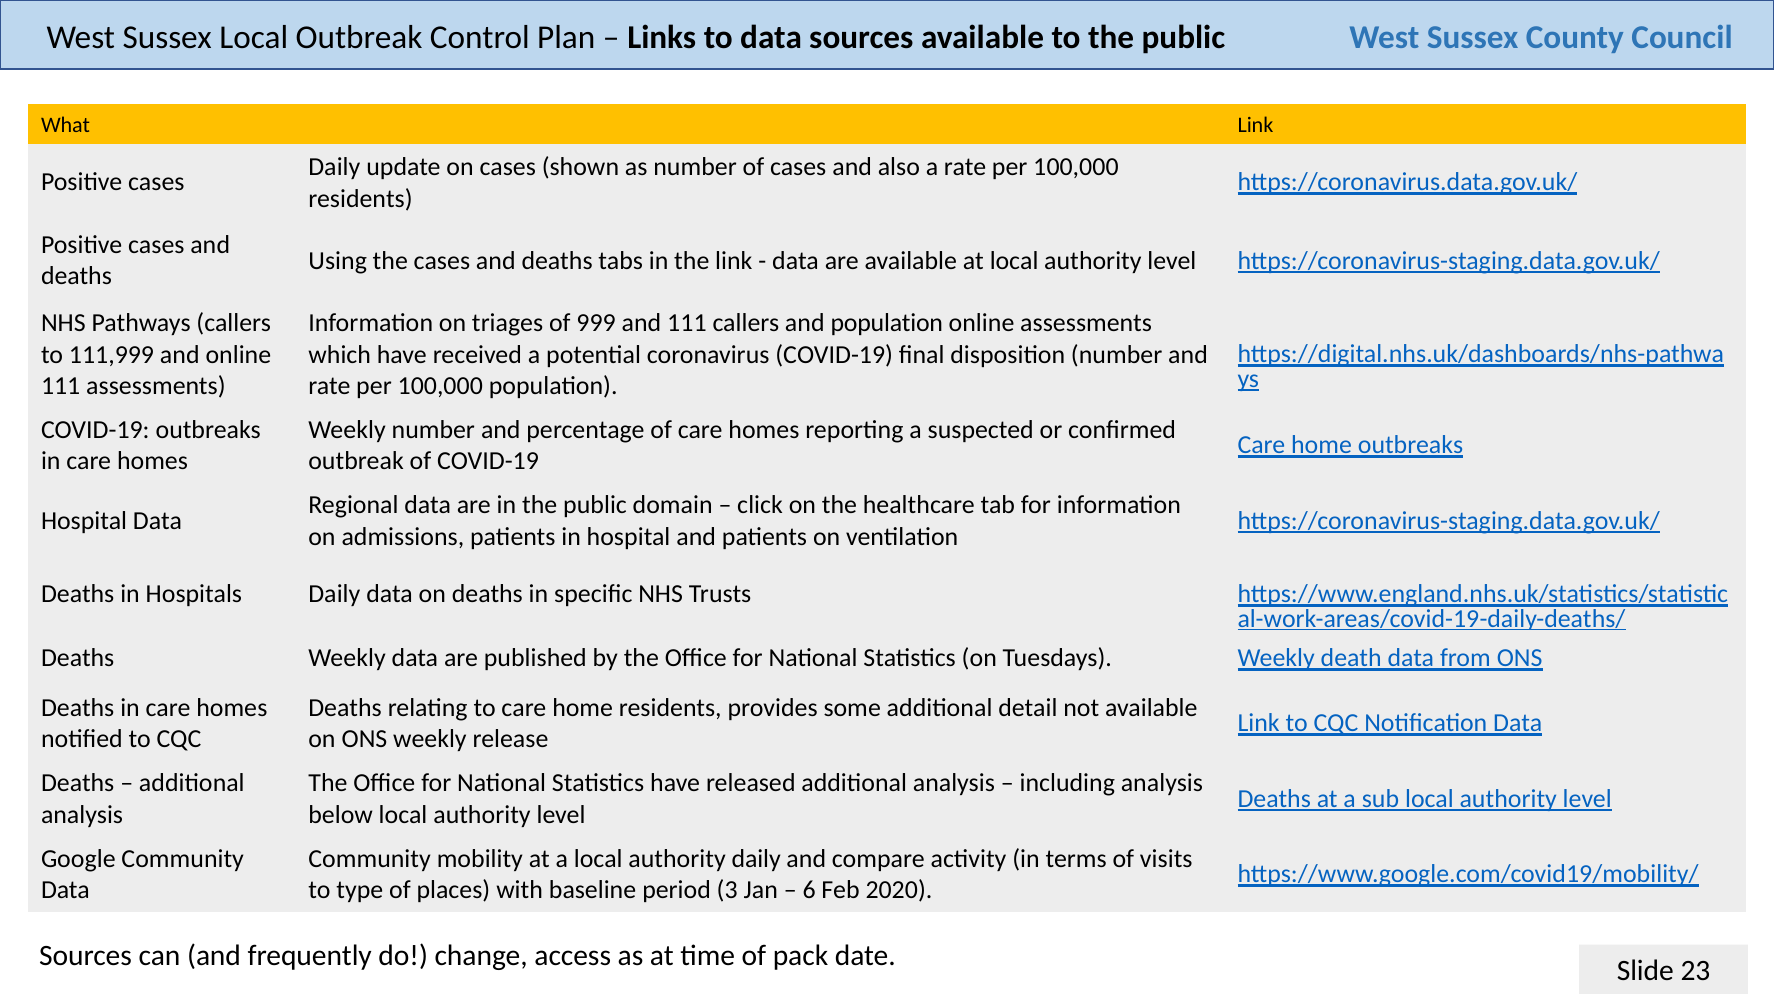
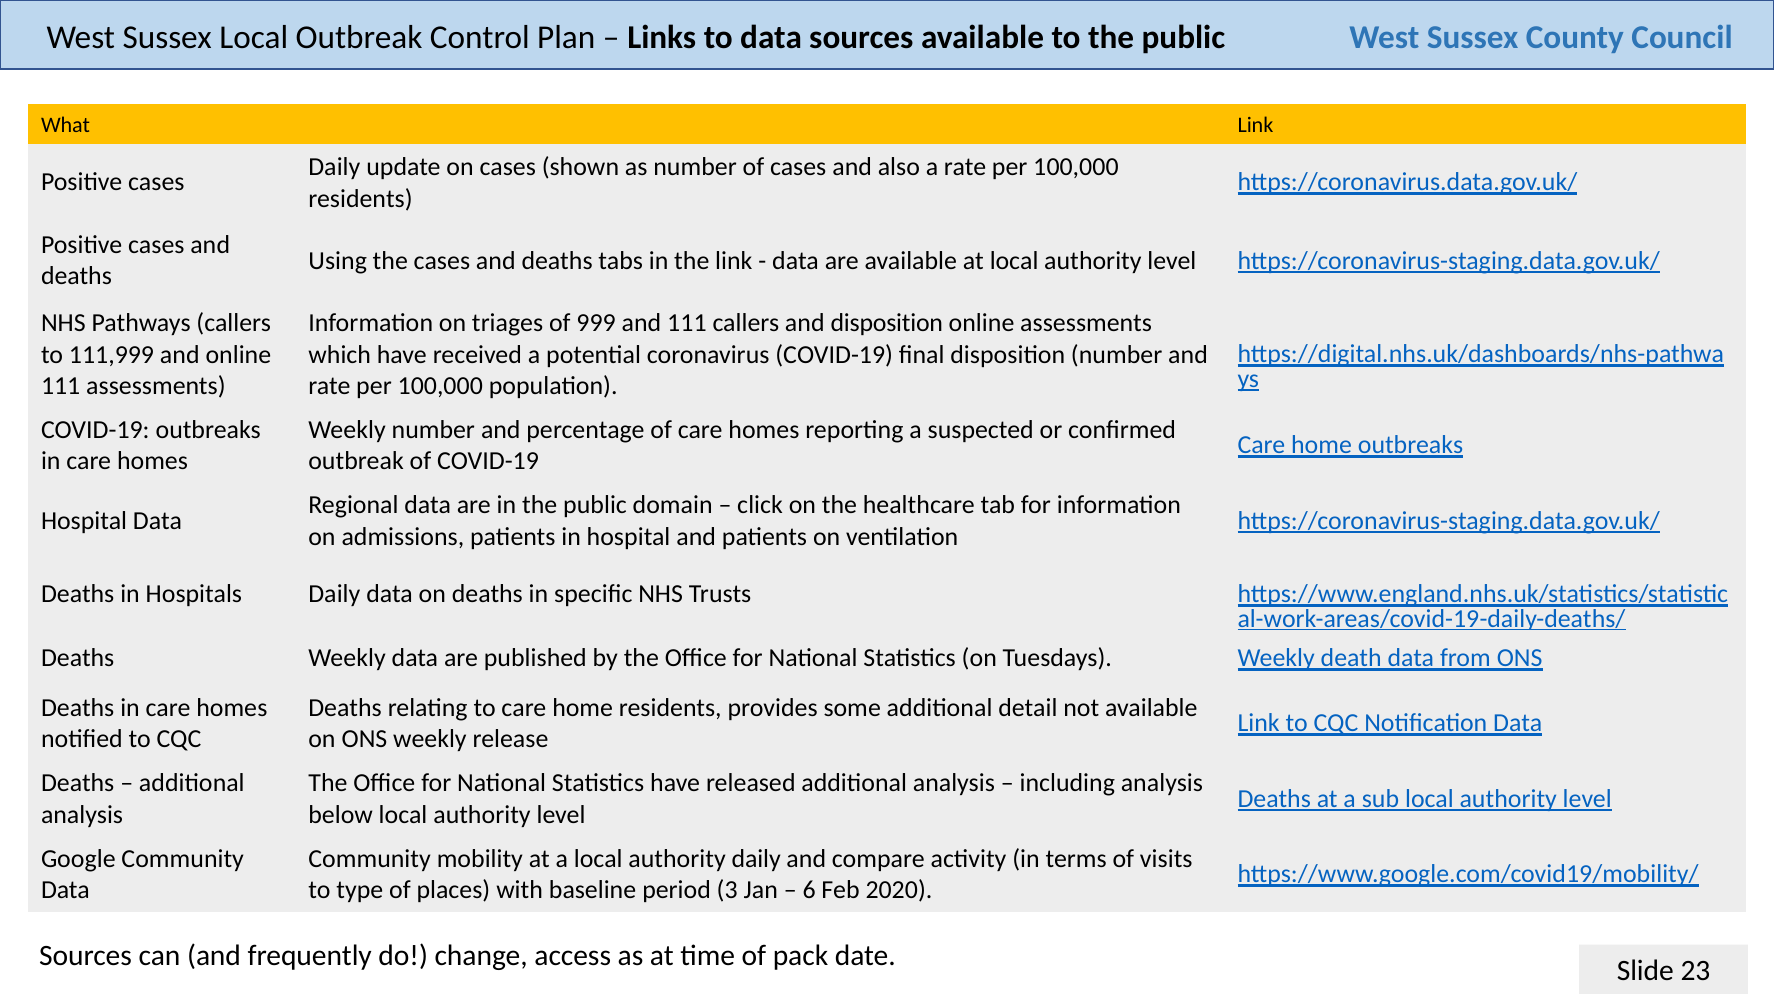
and population: population -> disposition (887, 323)
